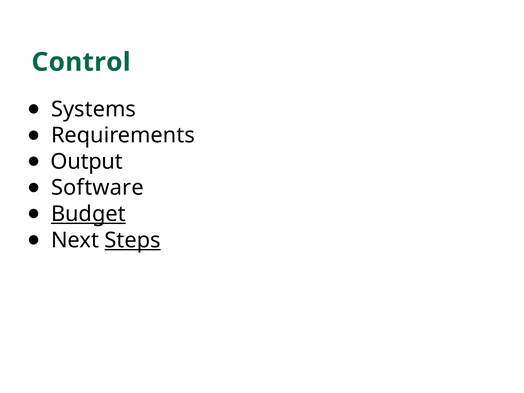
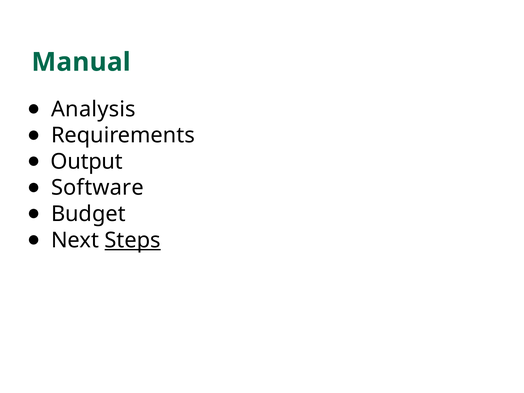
Control: Control -> Manual (81, 62)
Systems: Systems -> Analysis (93, 109)
Budget underline: present -> none (88, 214)
